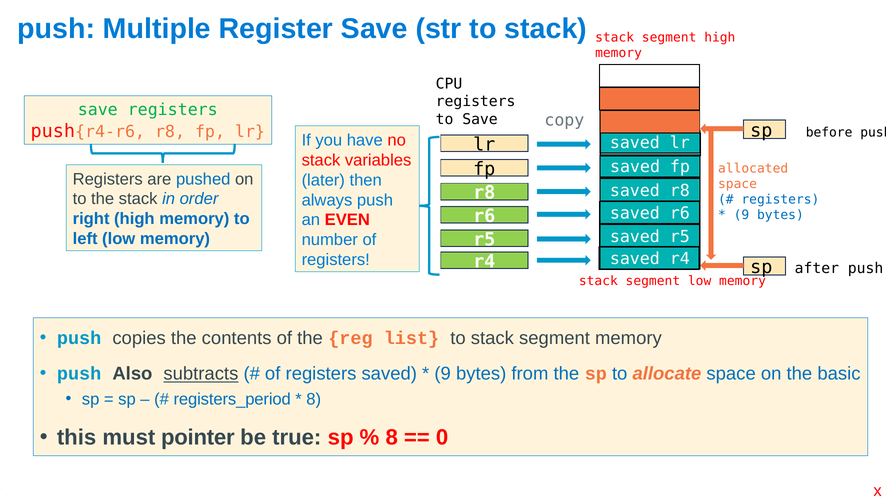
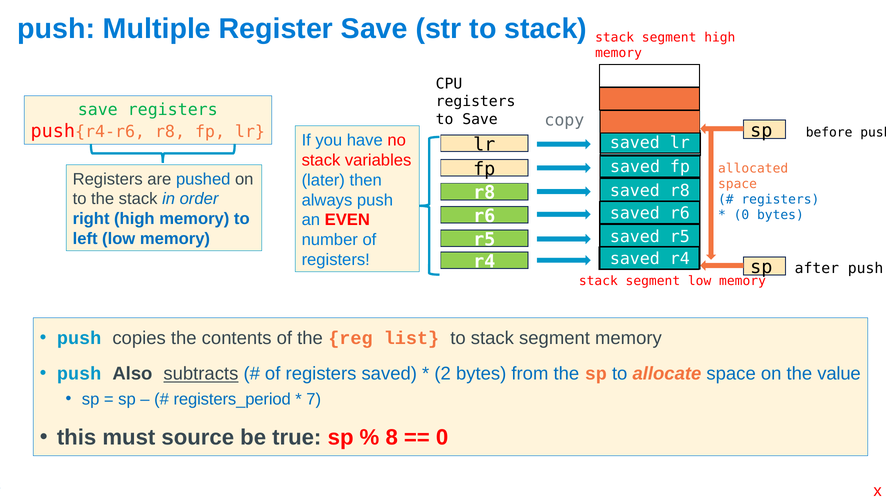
9: 9 -> 0 (741, 215)
9: 9 -> 2 (443, 374)
basic: basic -> value (839, 374)
8: 8 -> 7 (314, 400)
pointer: pointer -> source (198, 438)
